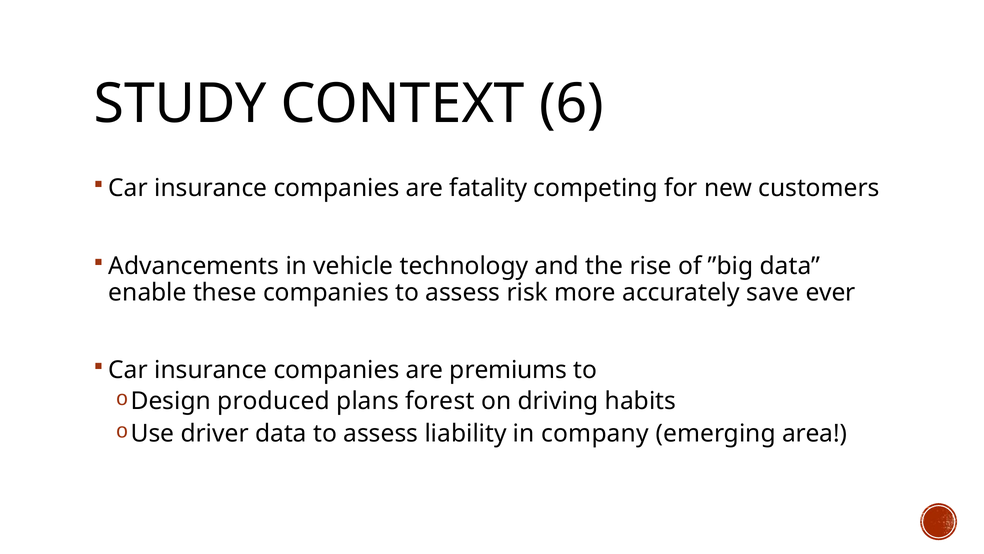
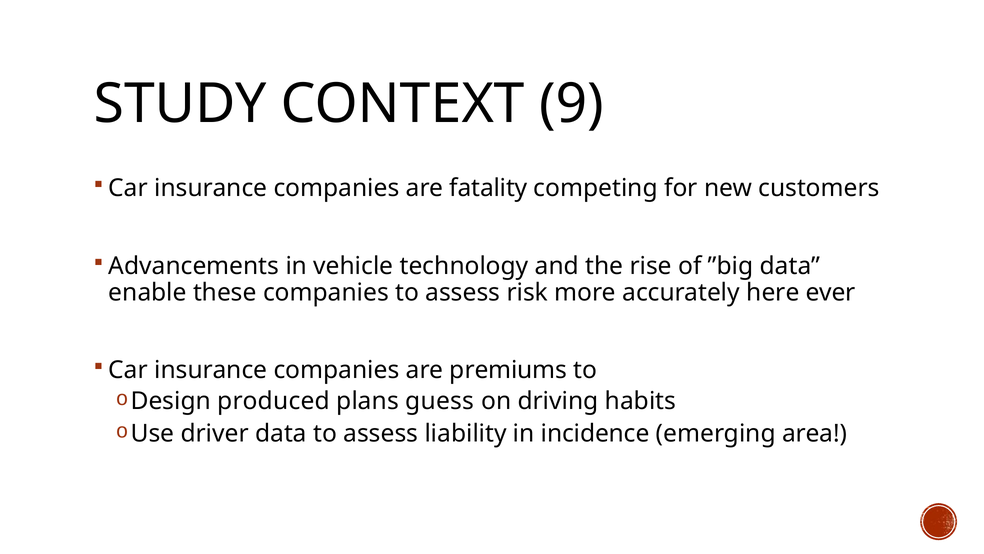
6: 6 -> 9 (571, 104)
save: save -> here (773, 292)
forest: forest -> guess (440, 401)
company: company -> incidence (595, 433)
